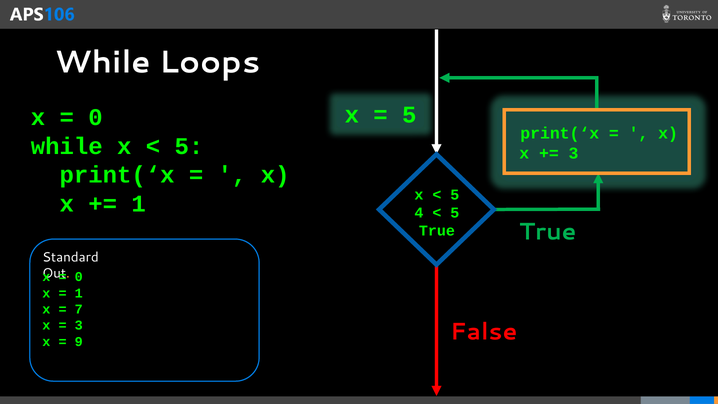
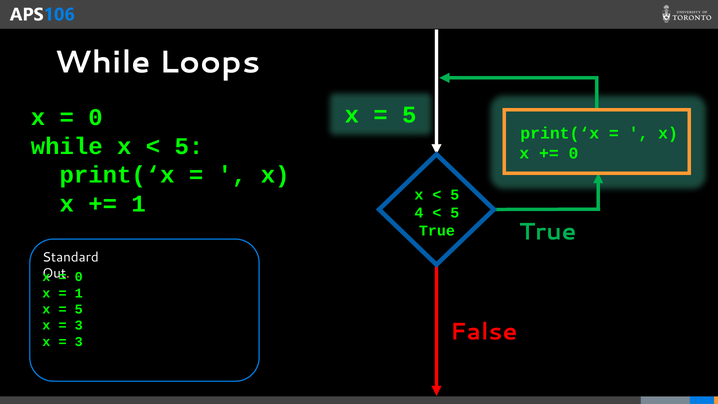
3: 3 -> 0 (574, 153)
7: 7 -> 5 (79, 309)
9: 9 -> 3 (79, 342)
